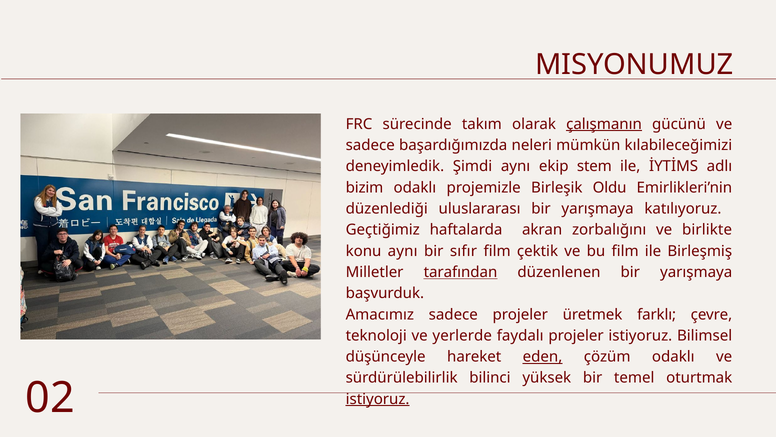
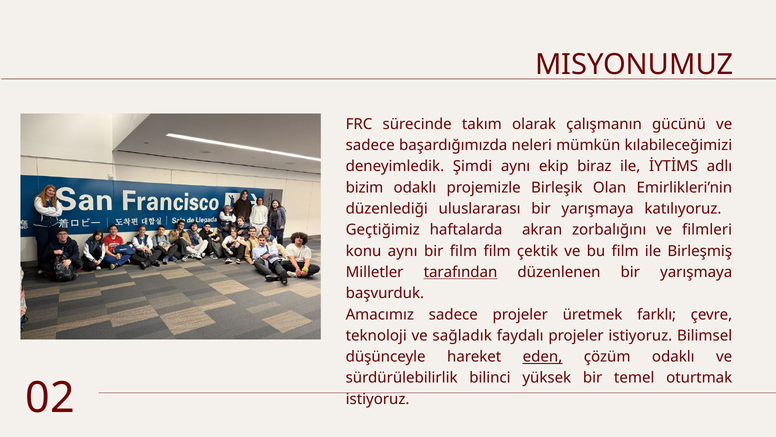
çalışmanın underline: present -> none (604, 124)
stem: stem -> biraz (594, 166)
Oldu: Oldu -> Olan (610, 187)
birlikte: birlikte -> filmleri (707, 230)
bir sıfır: sıfır -> film (463, 251)
yerlerde: yerlerde -> sağladık (462, 335)
istiyoruz underline: present -> none (378, 399)
